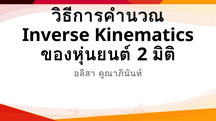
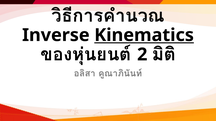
Kinematics underline: none -> present (144, 35)
